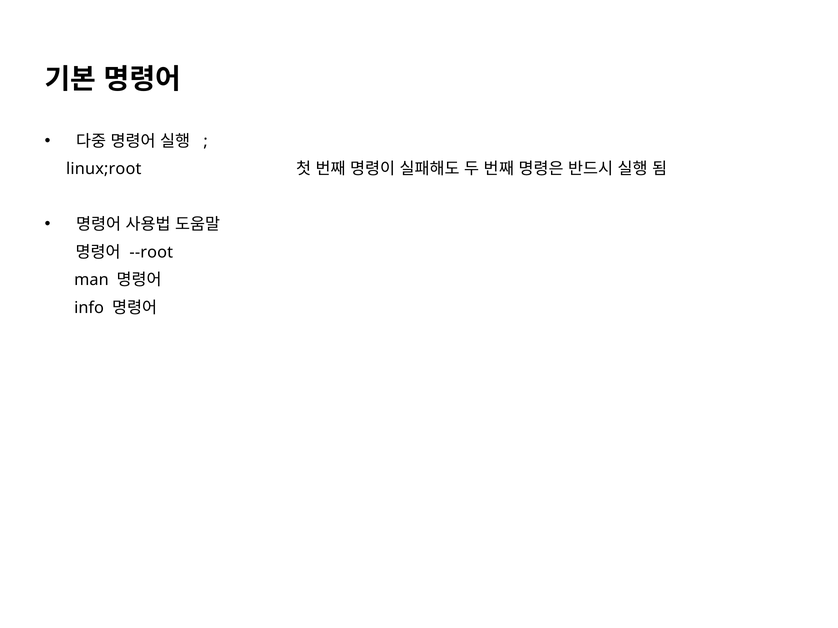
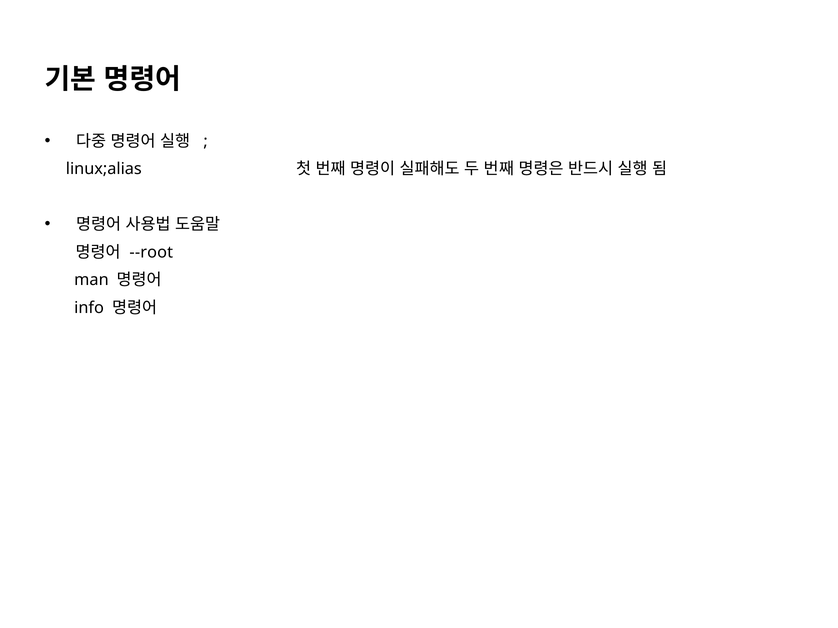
linux;root: linux;root -> linux;alias (104, 169)
